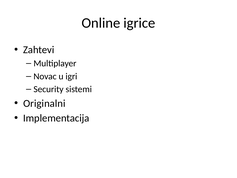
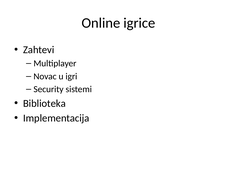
Originalni: Originalni -> Biblioteka (44, 103)
